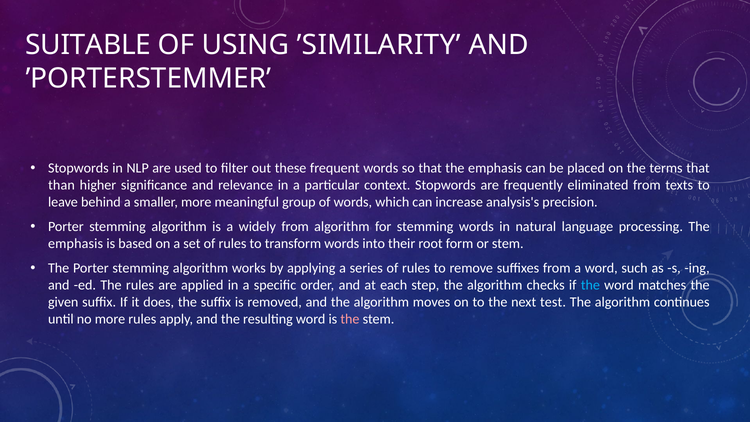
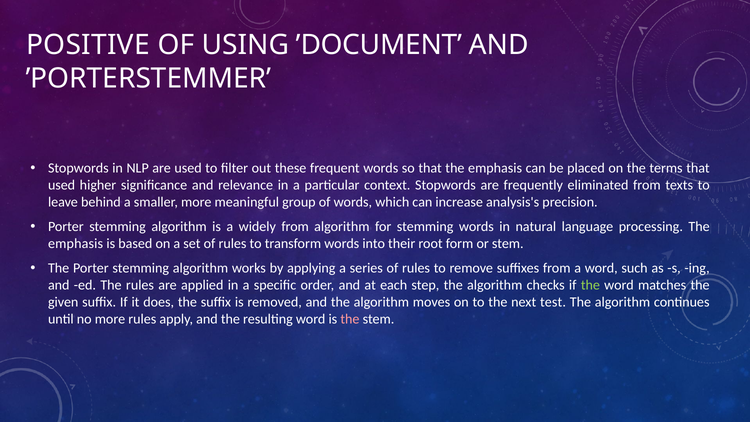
SUITABLE: SUITABLE -> POSITIVE (88, 45)
’SIMILARITY: ’SIMILARITY -> ’DOCUMENT (379, 45)
than: than -> used (62, 185)
the colour: light blue -> light green (590, 285)
